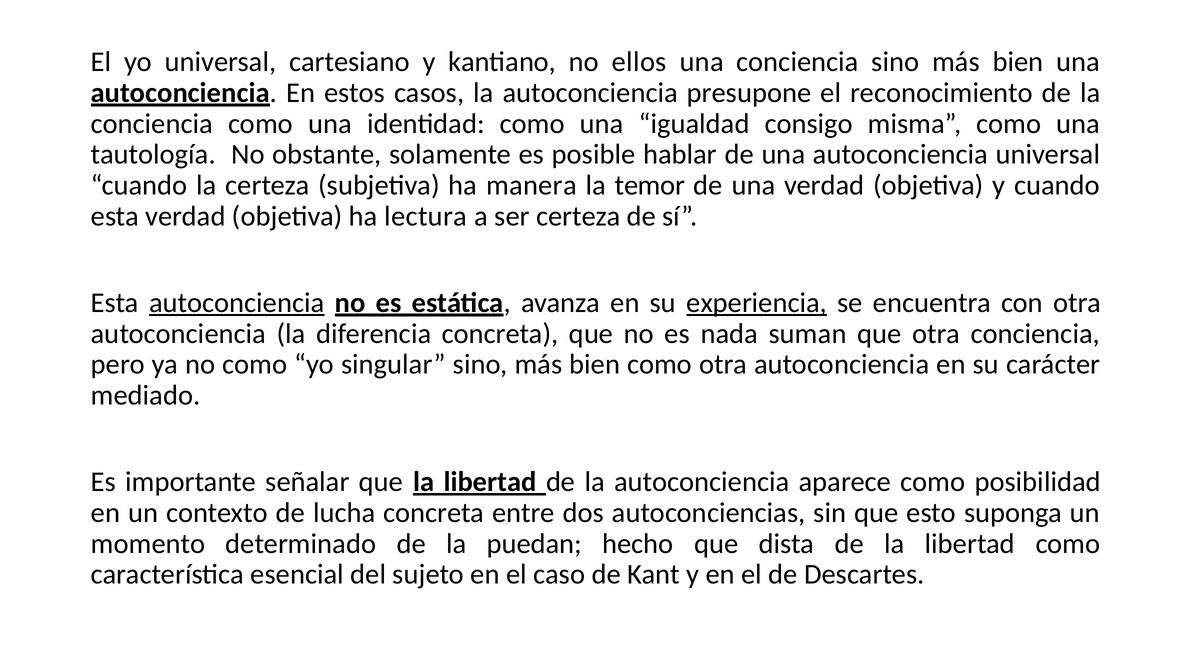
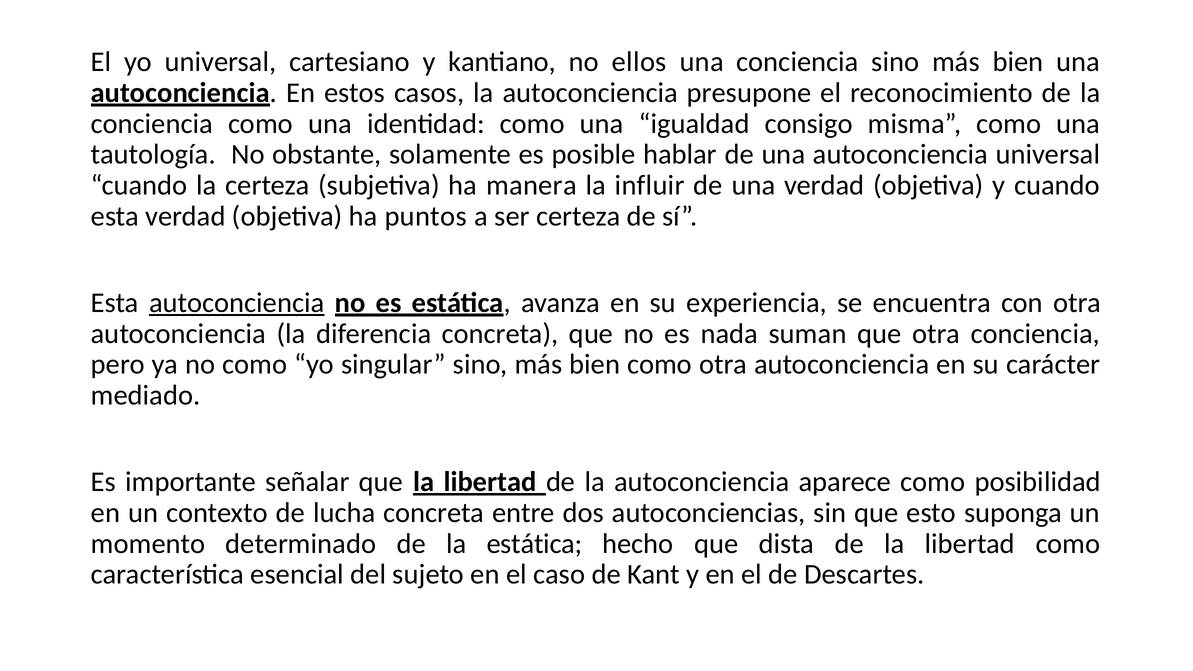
temor: temor -> influir (650, 185)
lectura: lectura -> puntos (426, 216)
experiencia underline: present -> none (757, 303)
la puedan: puedan -> estática (534, 544)
